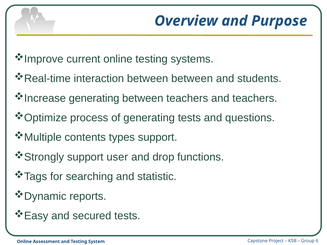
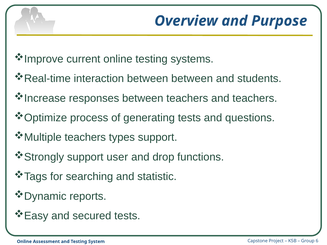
generating: generating -> responses (94, 98)
contents: contents -> teachers (85, 138)
